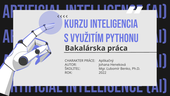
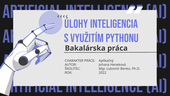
Kurzu: Kurzu -> Úlohy (76, 24)
